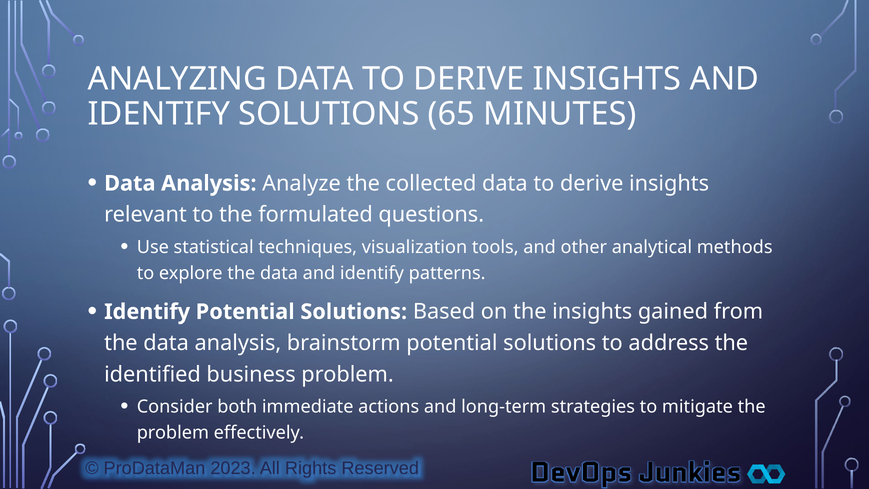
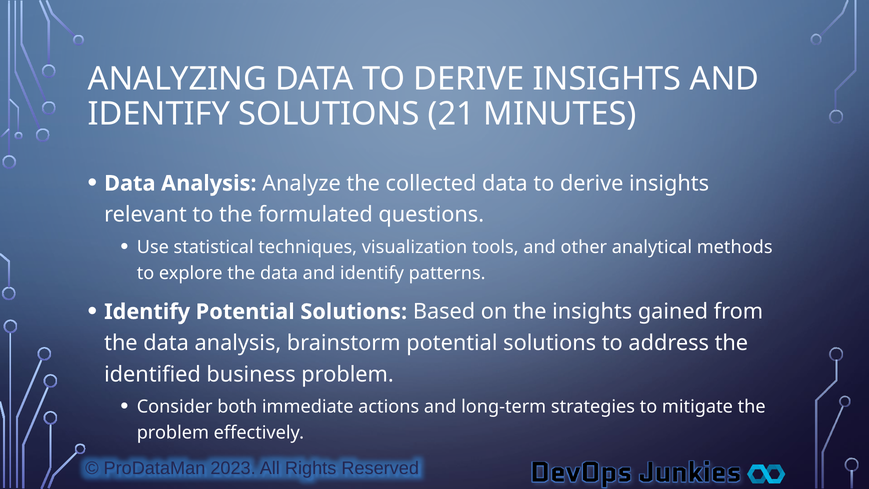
65: 65 -> 21 (452, 114)
